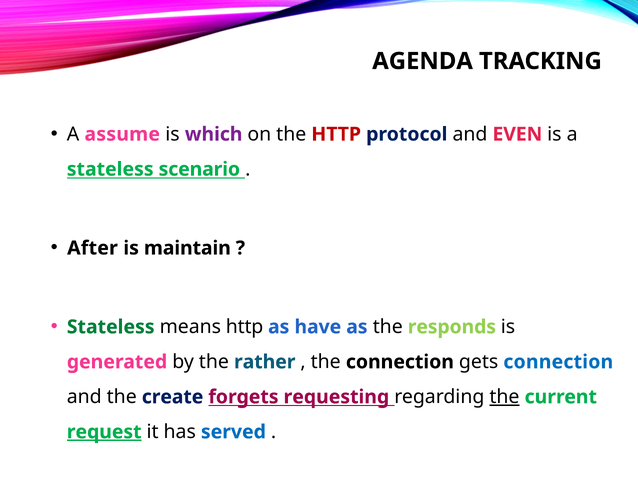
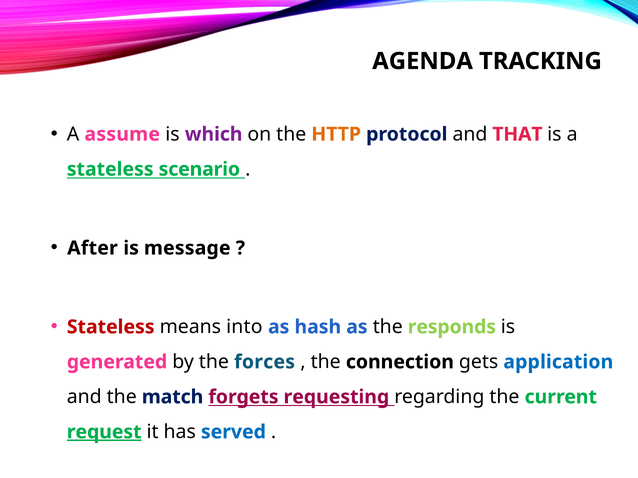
HTTP colour: red -> orange (336, 134)
EVEN: EVEN -> THAT (517, 134)
maintain: maintain -> message (187, 248)
Stateless colour: green -> red (111, 327)
means http: http -> into (244, 327)
have: have -> hash (318, 327)
rather: rather -> forces (265, 362)
gets connection: connection -> application (558, 362)
create: create -> match (173, 397)
the underline: present -> none (504, 397)
